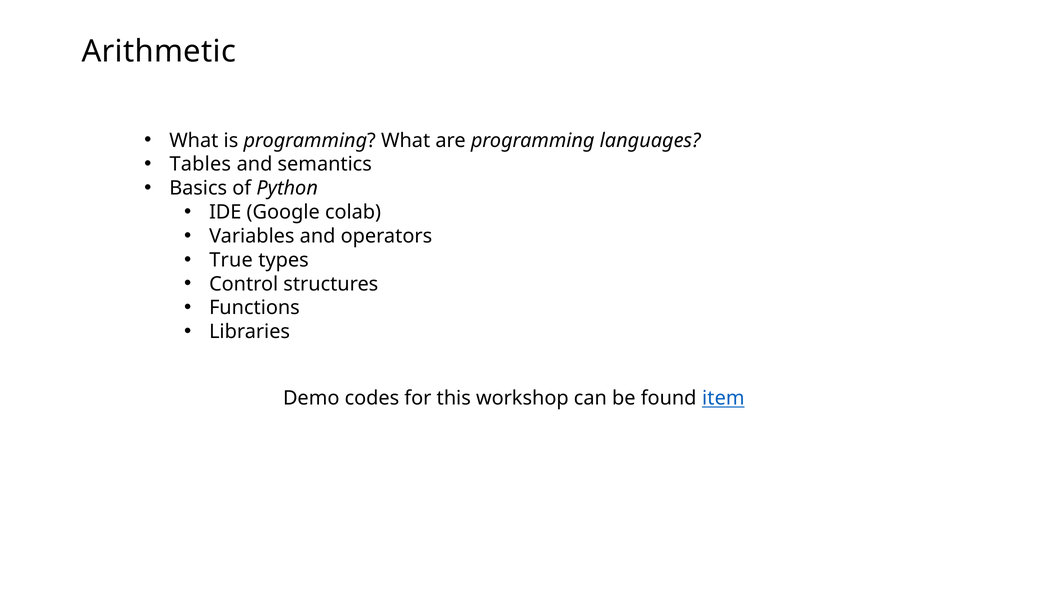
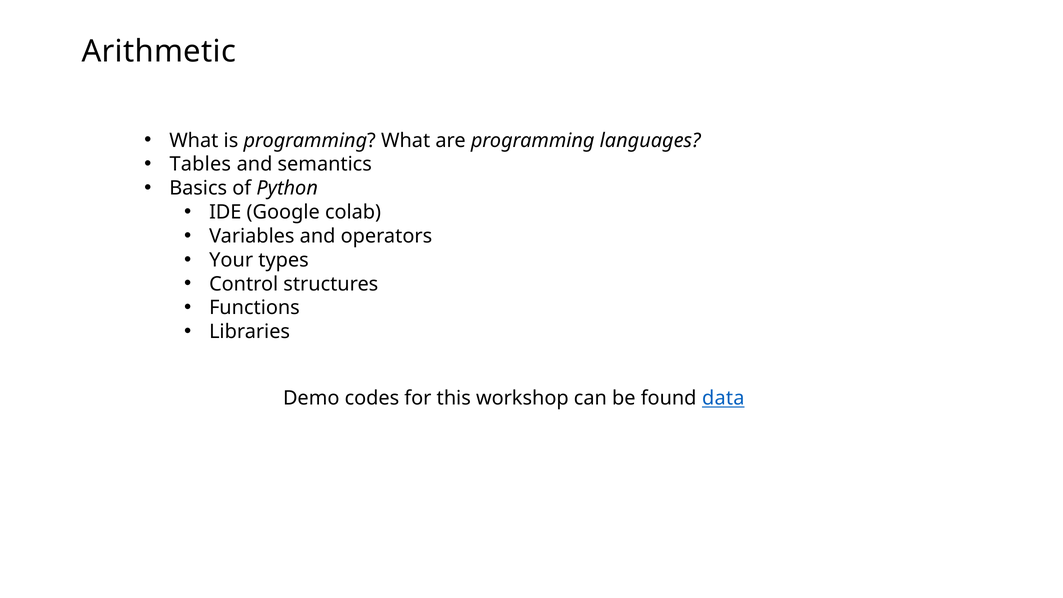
True: True -> Your (231, 260)
item: item -> data (723, 398)
